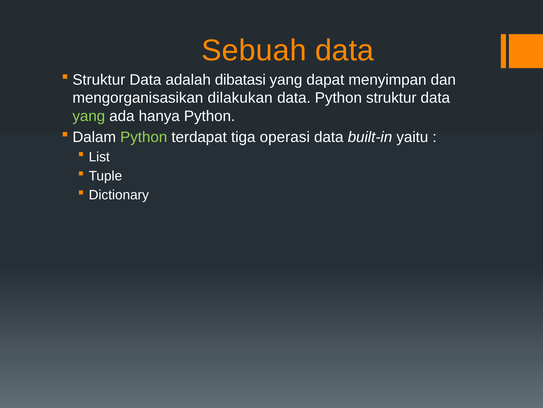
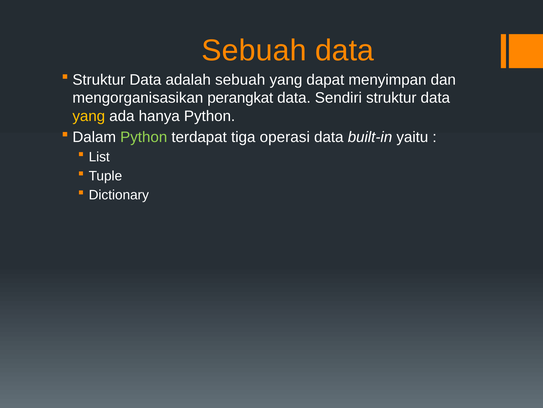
adalah dibatasi: dibatasi -> sebuah (240, 80)
dilakukan: dilakukan -> perangkat (240, 98)
data Python: Python -> Sendiri (338, 98)
yang colour: light green -> yellow (89, 116)
